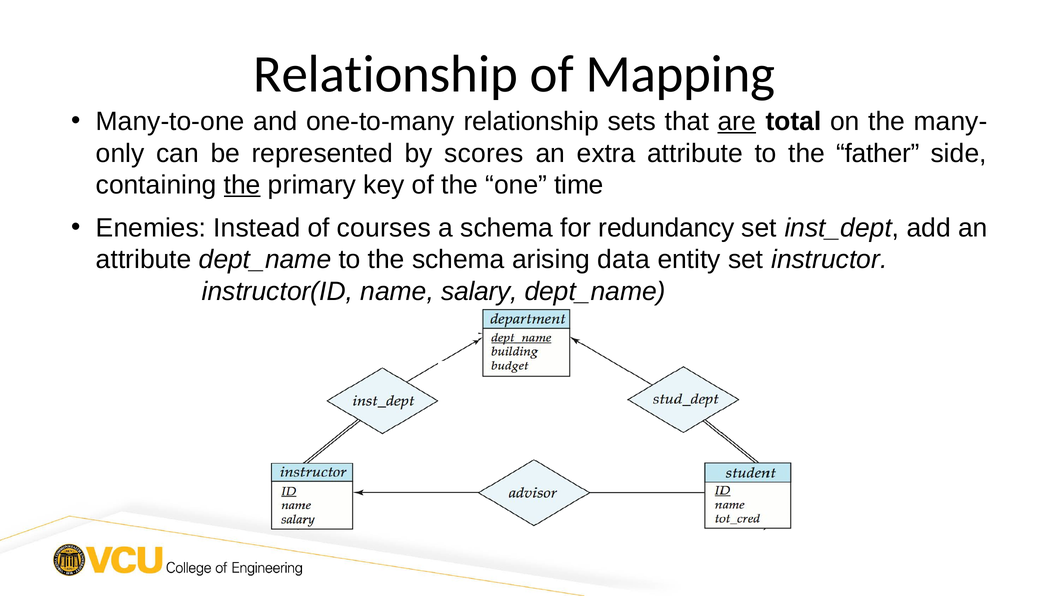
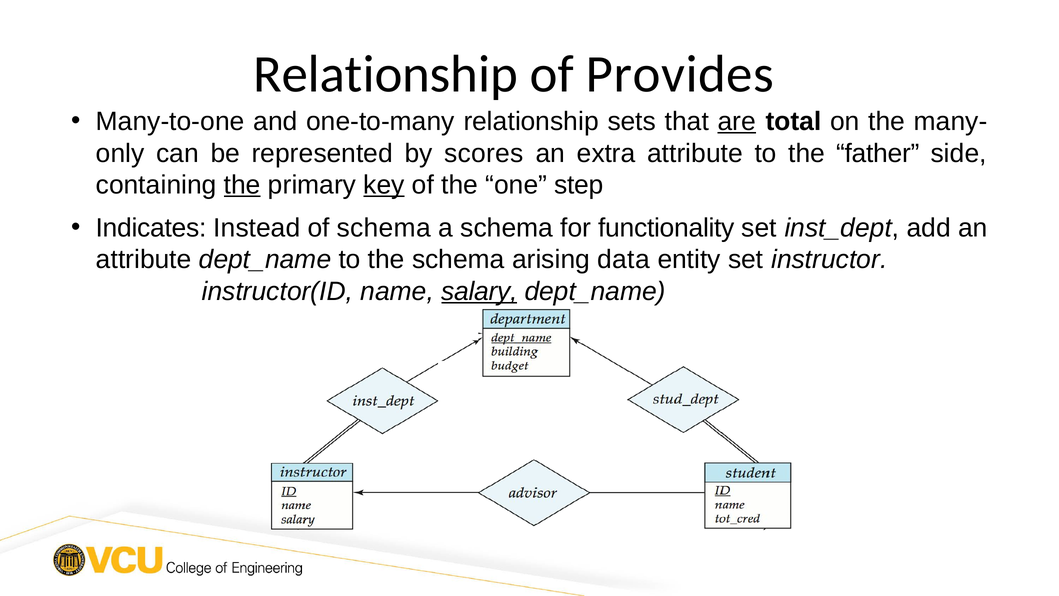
Mapping: Mapping -> Provides (680, 74)
key underline: none -> present (384, 185)
time: time -> step (579, 185)
Enemies: Enemies -> Indicates (151, 228)
of courses: courses -> schema (384, 228)
redundancy: redundancy -> functionality (666, 228)
salary underline: none -> present (479, 291)
